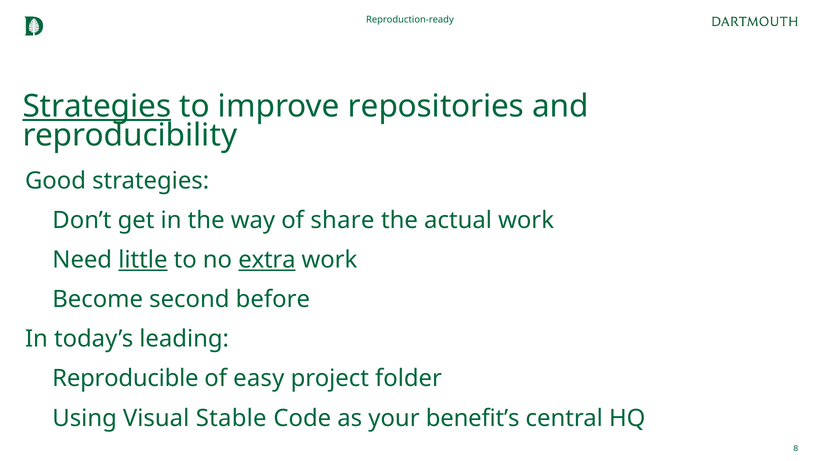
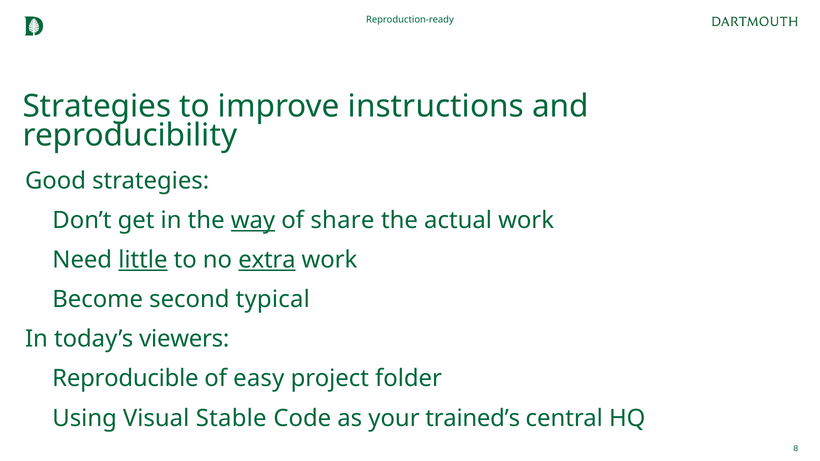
Strategies underline: present -> none (97, 106)
repositories: repositories -> instructions (436, 106)
way underline: none -> present (253, 220)
before: before -> typical (273, 300)
leading: leading -> viewers (184, 339)
benefit’s: benefit’s -> trained’s (473, 418)
